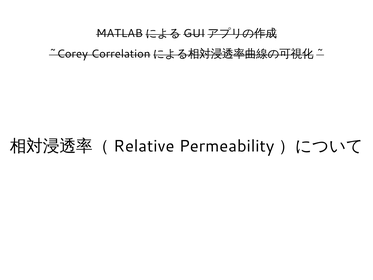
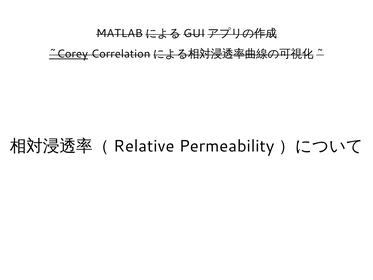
~Corey underline: none -> present (68, 54)
